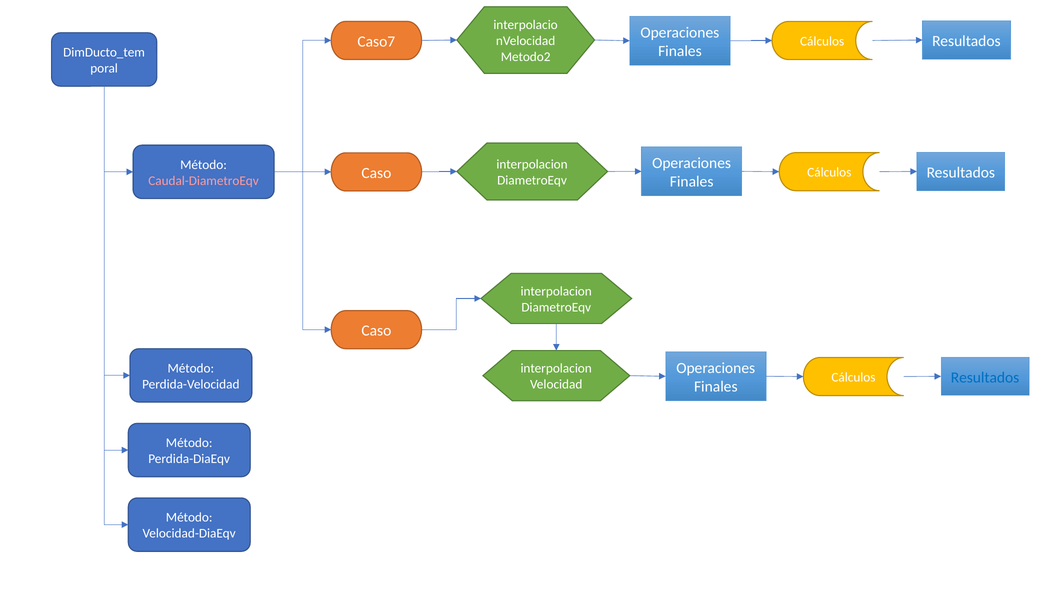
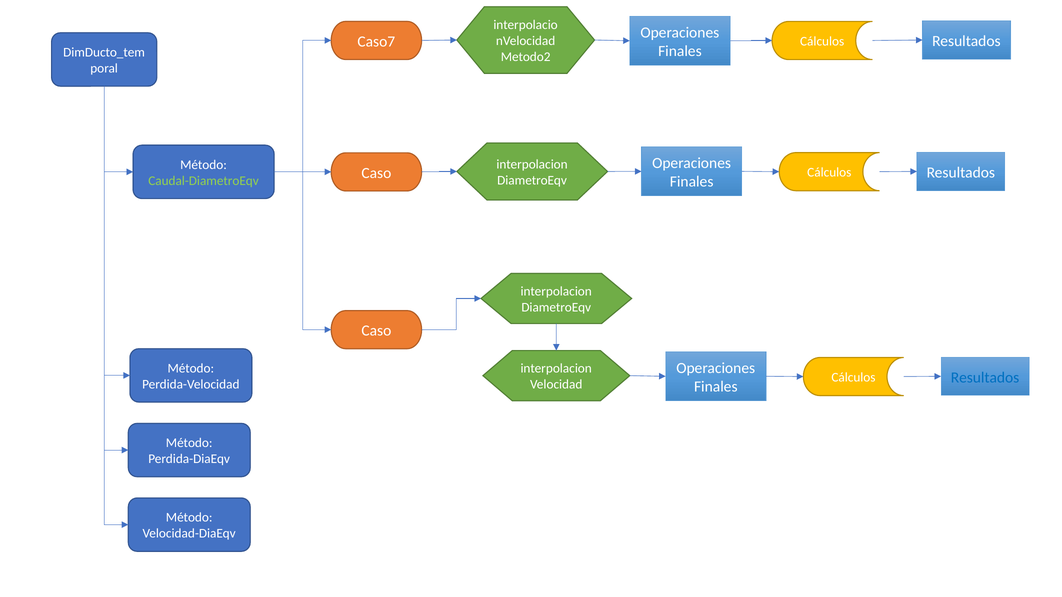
Caudal-DiametroEqv colour: pink -> light green (204, 181)
